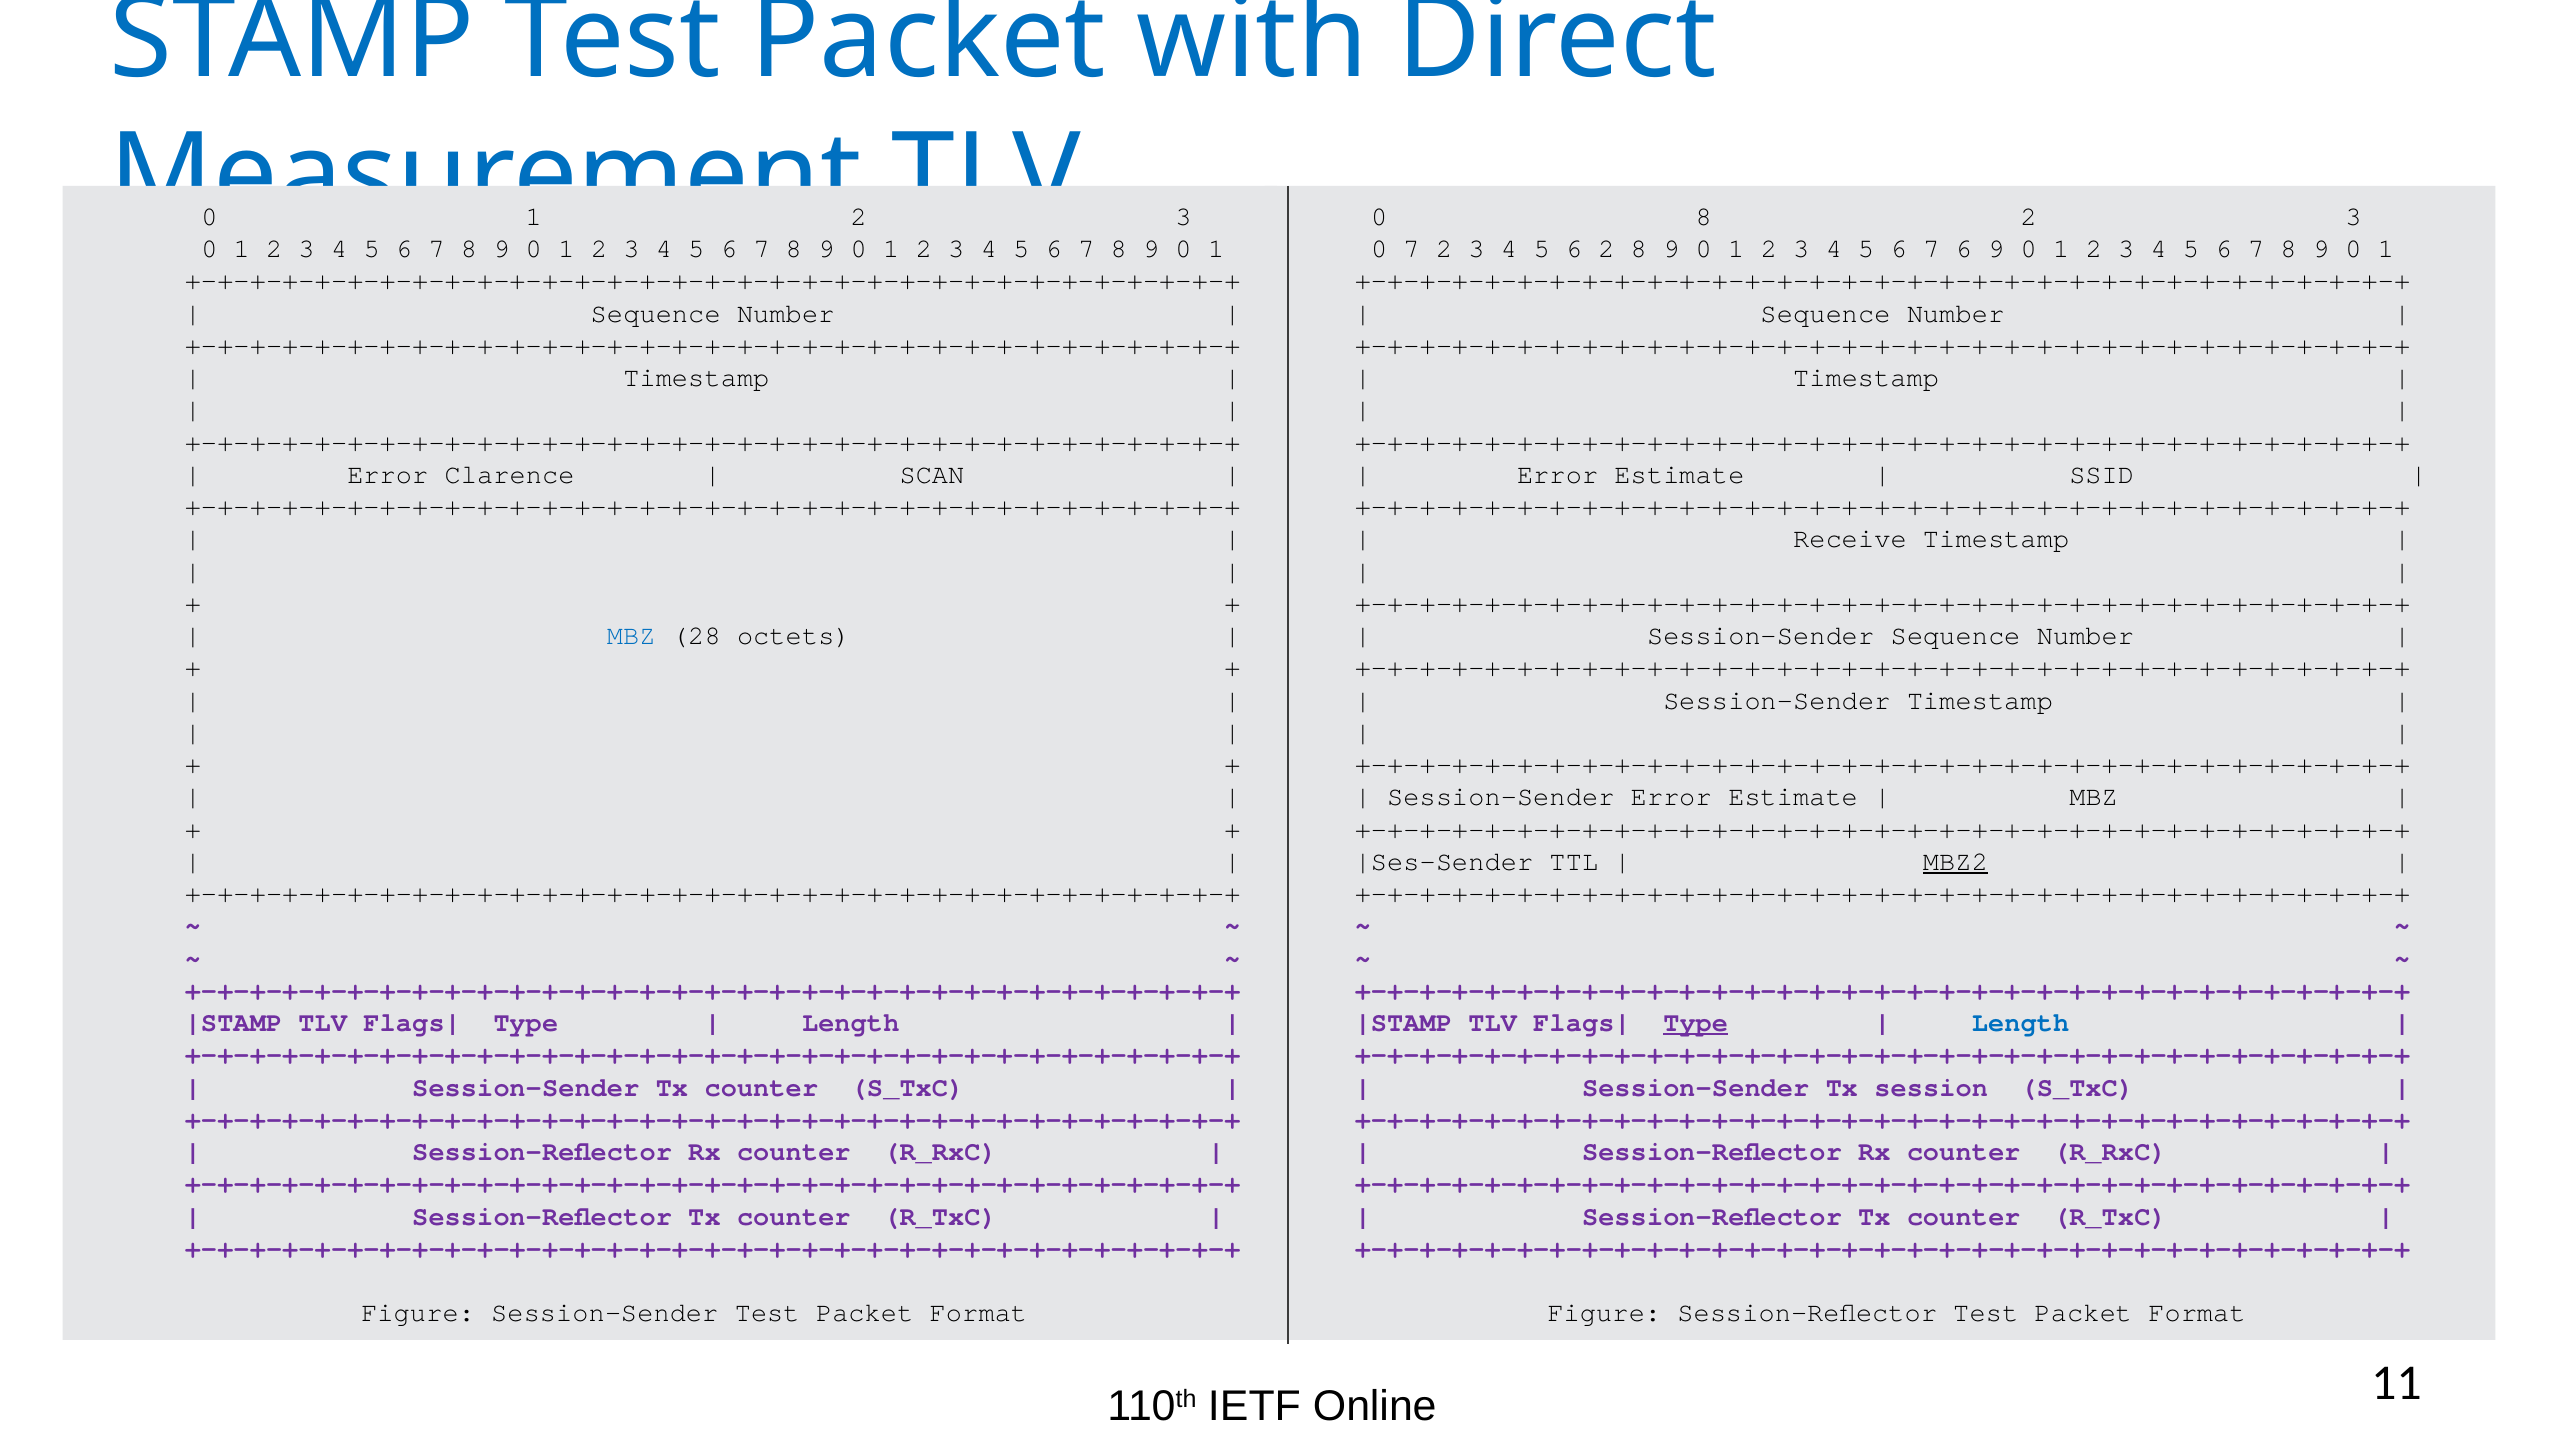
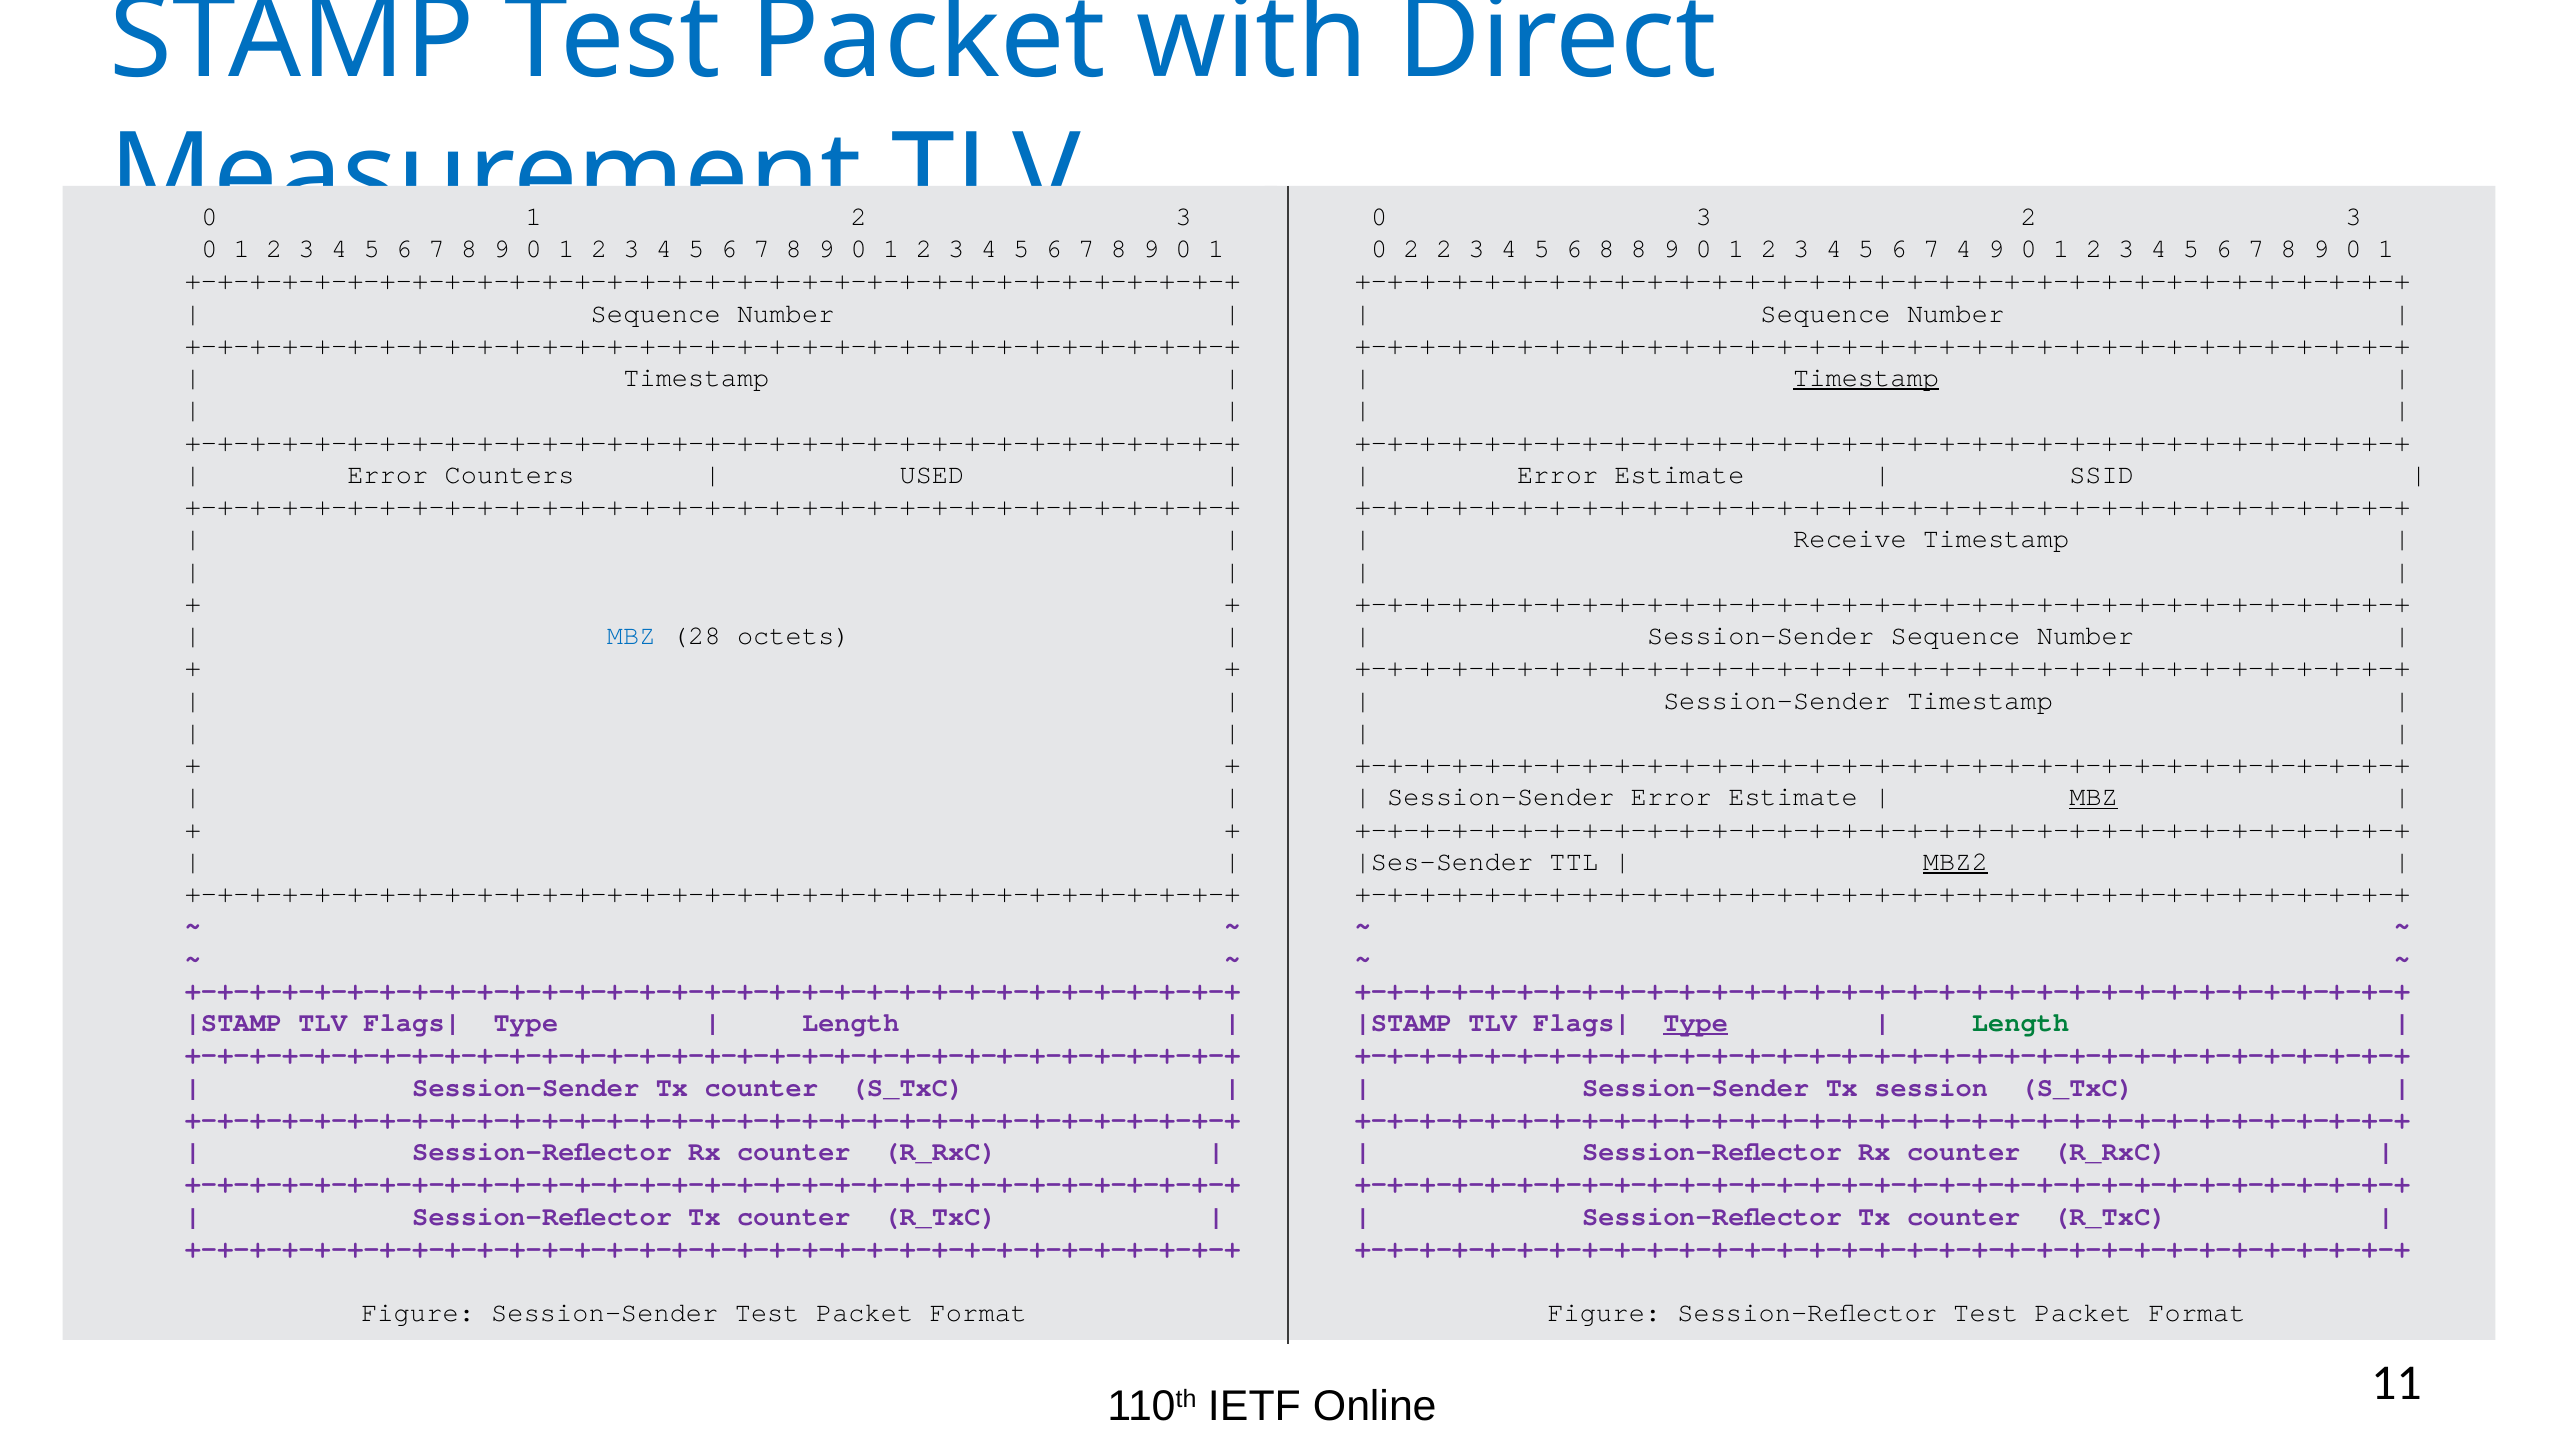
0 8: 8 -> 3 (1704, 216)
0 7: 7 -> 2 (1412, 249)
6 2: 2 -> 8 (1606, 249)
7 6: 6 -> 4 (1964, 249)
Timestamp underline: none -> present (1866, 378)
Clarence: Clarence -> Counters (509, 474)
SCAN: SCAN -> USED (932, 474)
MBZ underline: none -> present (2094, 797)
Length colour: blue -> green (2021, 1023)
